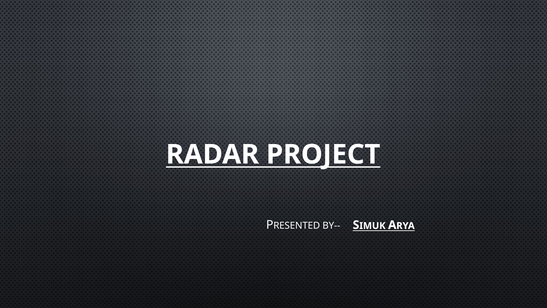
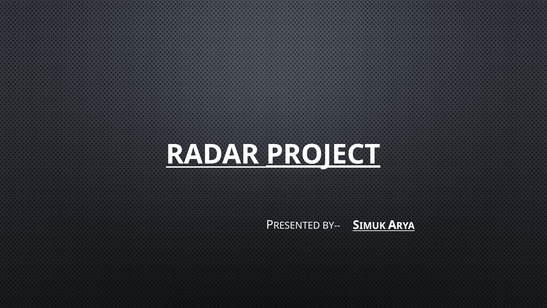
PROJECT underline: none -> present (323, 154)
